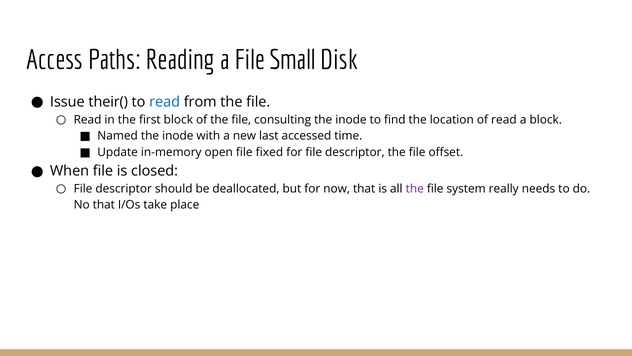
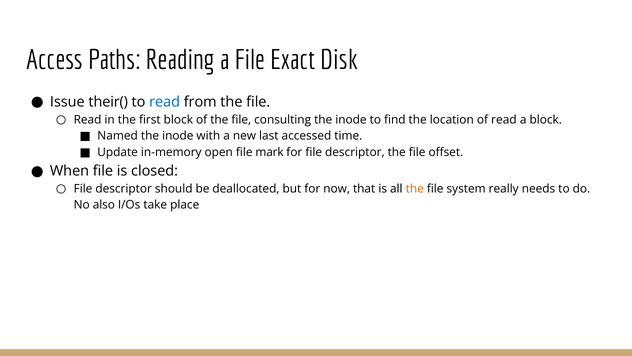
Small: Small -> Exact (293, 60)
fixed: fixed -> mark (270, 152)
the colour: purple -> orange (415, 188)
No that: that -> also (104, 205)
